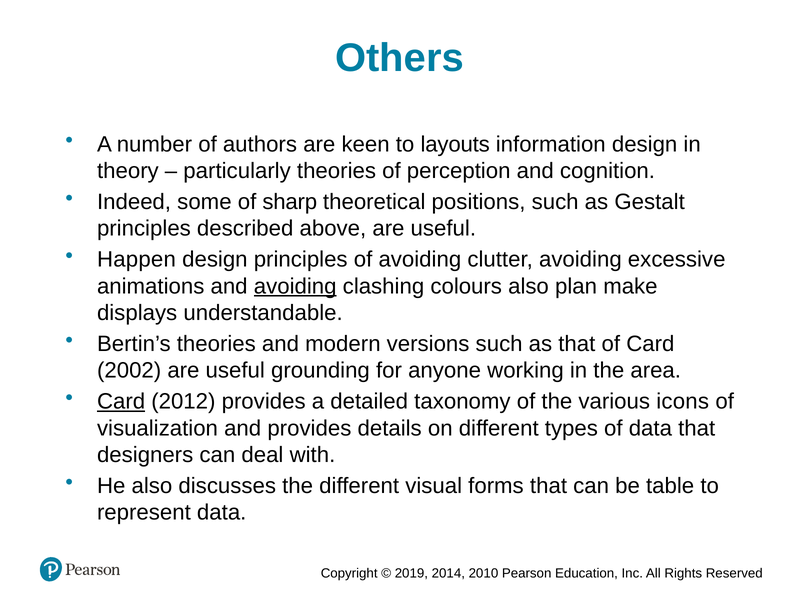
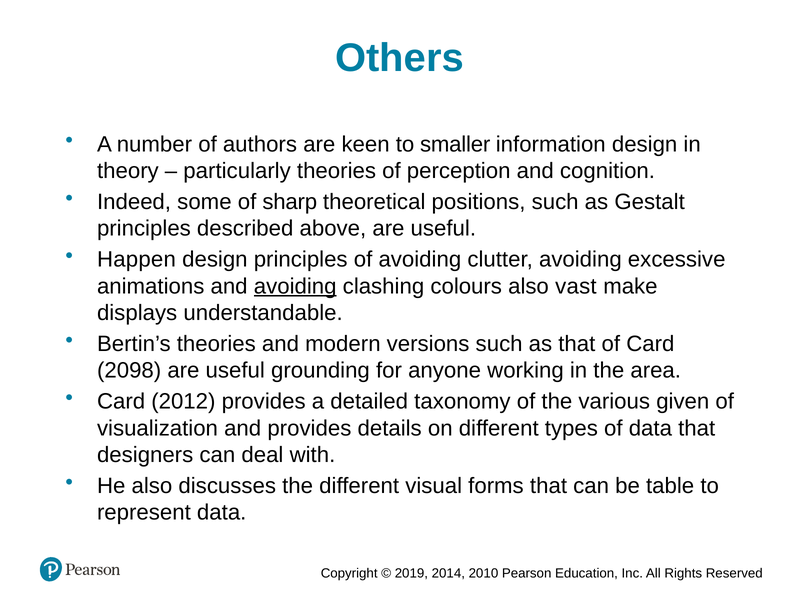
layouts: layouts -> smaller (455, 144)
plan: plan -> vast (576, 286)
2002: 2002 -> 2098 (129, 371)
Card underline: present -> none (121, 402)
icons: icons -> given (683, 402)
